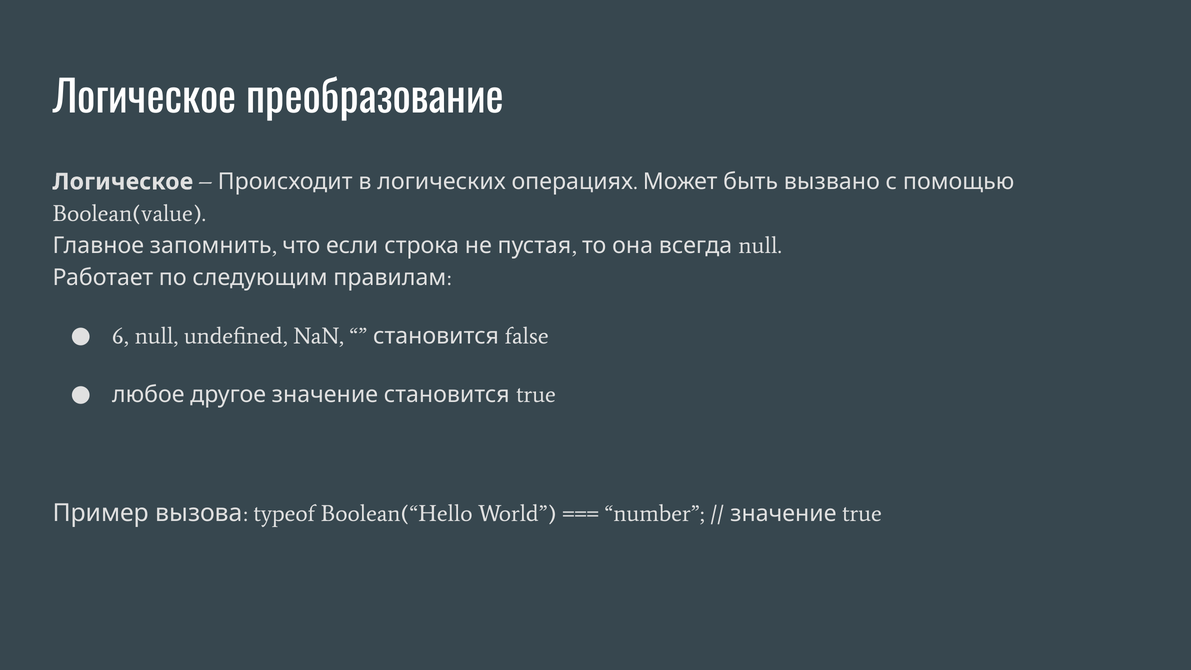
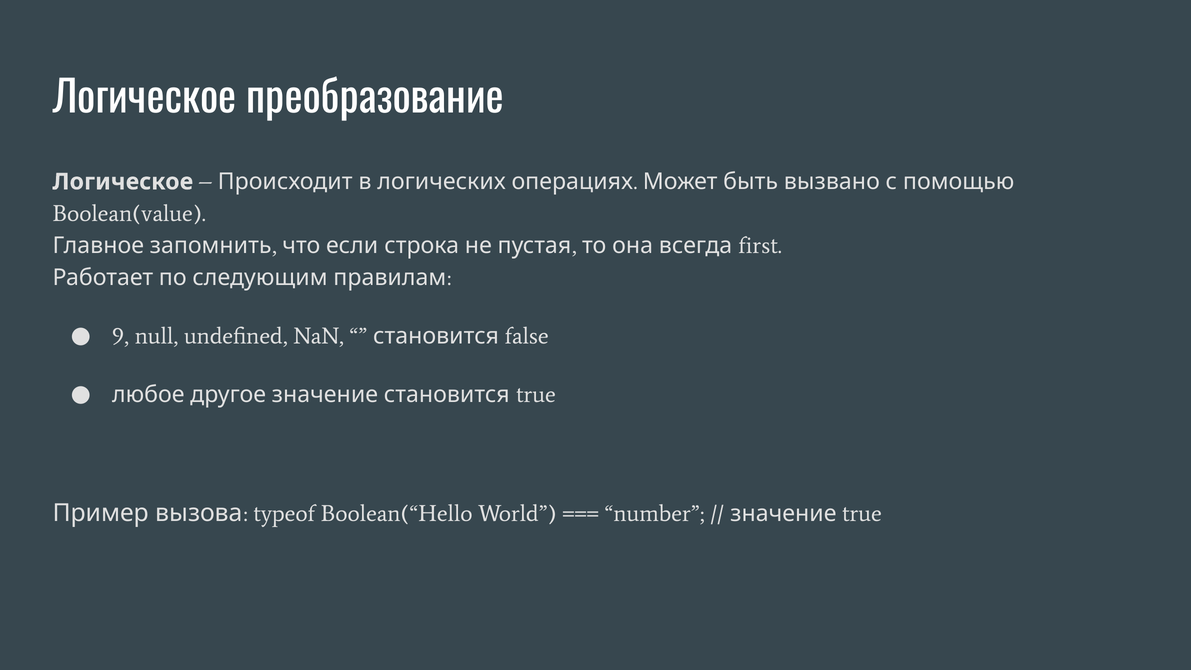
null: null -> first (760, 246)
6: 6 -> 9 (120, 336)
